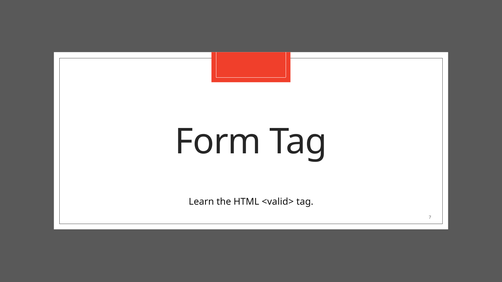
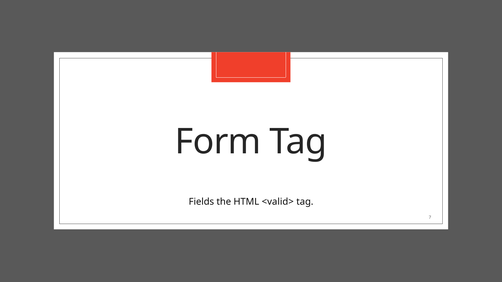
Learn: Learn -> Fields (201, 202)
